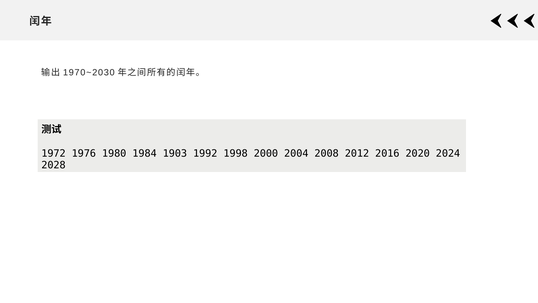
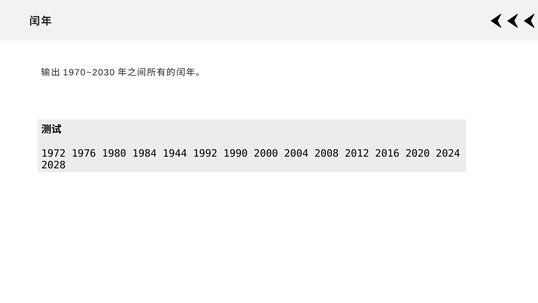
1903: 1903 -> 1944 (175, 153)
1998: 1998 -> 1990 (236, 153)
